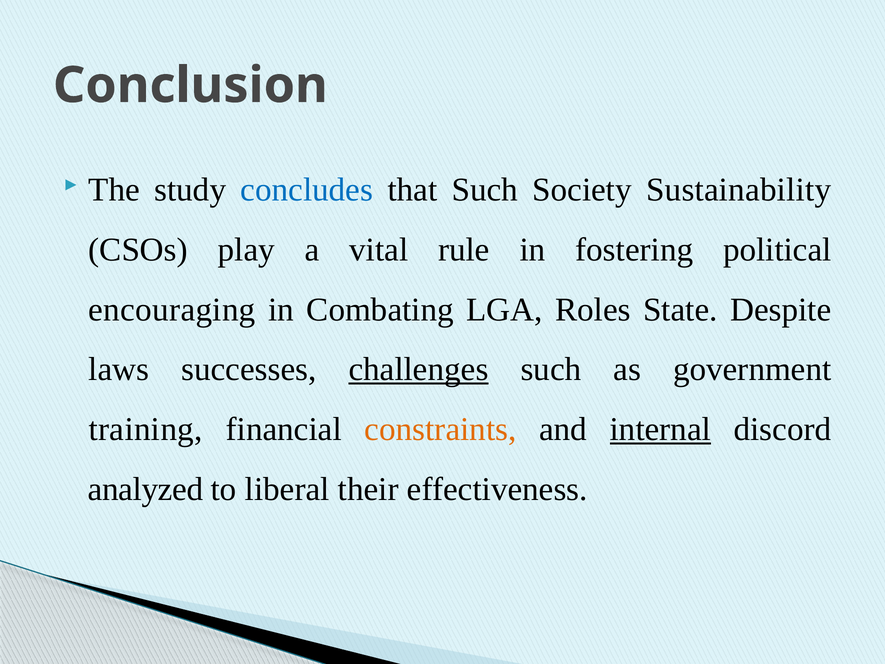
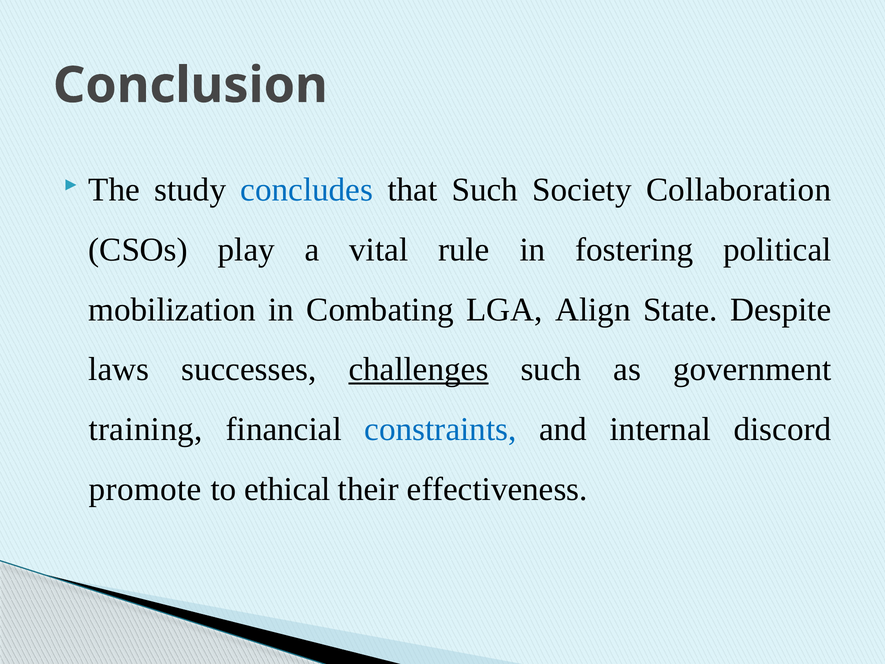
Sustainability: Sustainability -> Collaboration (739, 190)
encouraging: encouraging -> mobilization (172, 309)
Roles: Roles -> Align (593, 309)
constraints colour: orange -> blue (440, 429)
internal underline: present -> none (660, 429)
analyzed: analyzed -> promote (145, 489)
liberal: liberal -> ethical (287, 489)
